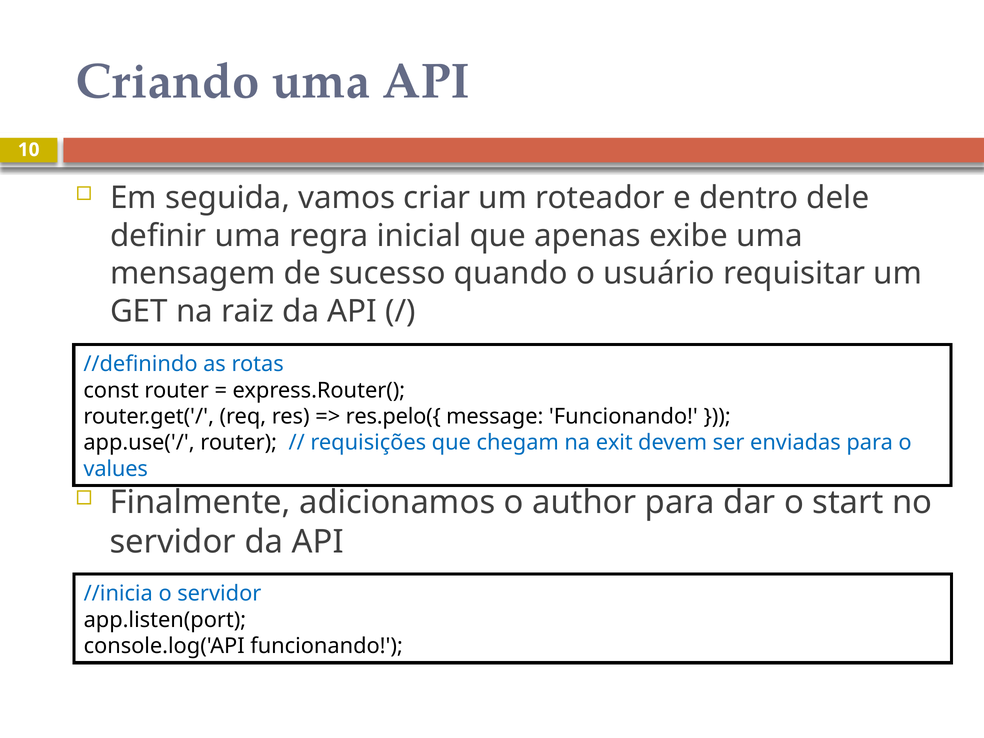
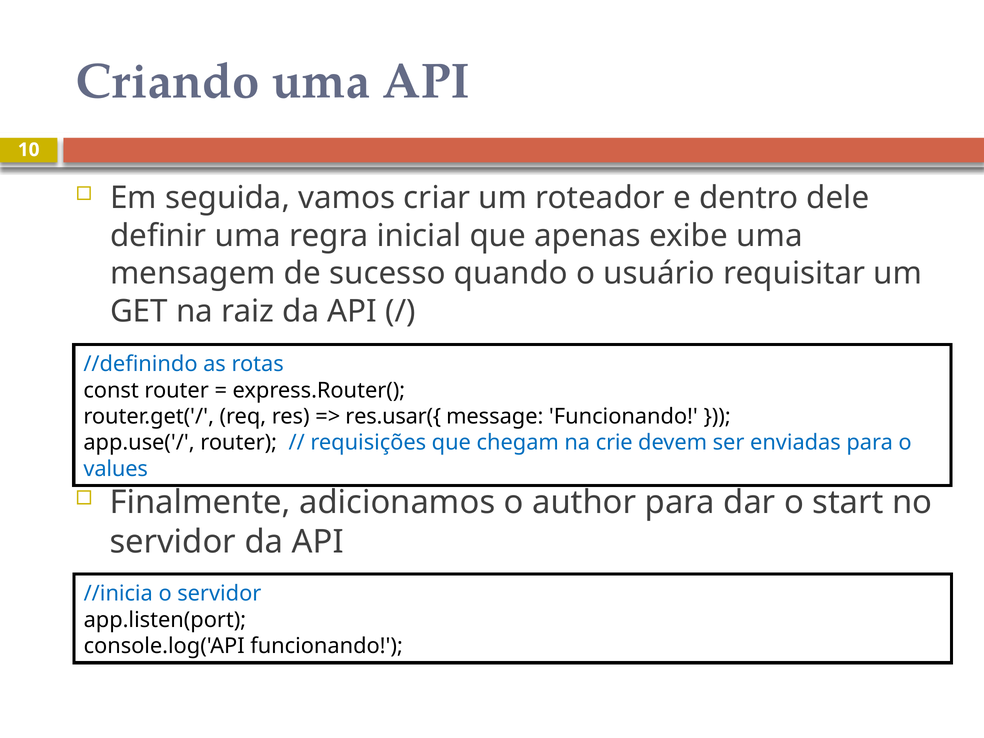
res.pelo({: res.pelo({ -> res.usar({ (393, 417)
exit: exit -> crie (614, 443)
